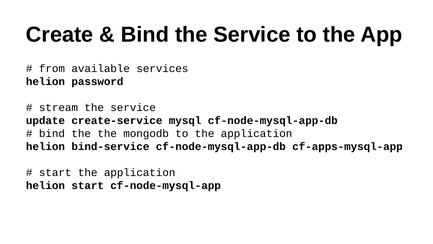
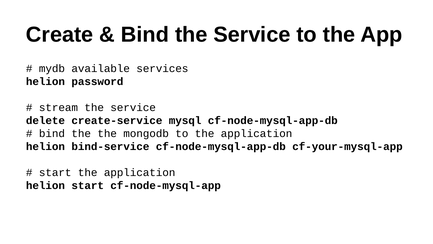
from: from -> mydb (52, 68)
update: update -> delete (45, 120)
cf-apps-mysql-app: cf-apps-mysql-app -> cf-your-mysql-app (347, 146)
